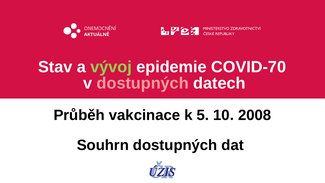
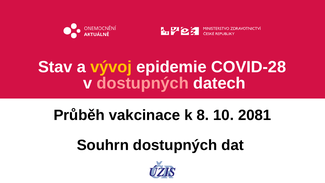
vývoj colour: light green -> yellow (111, 67)
COVID-70: COVID-70 -> COVID-28 (249, 67)
5: 5 -> 8 (203, 115)
2008: 2008 -> 2081 (255, 115)
